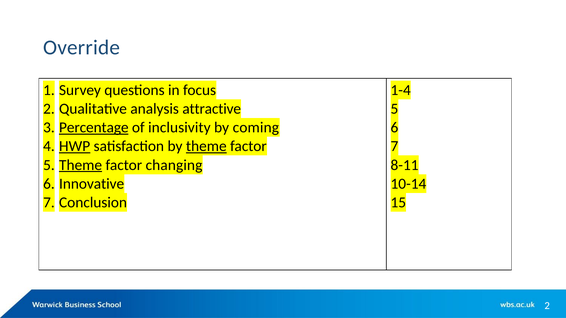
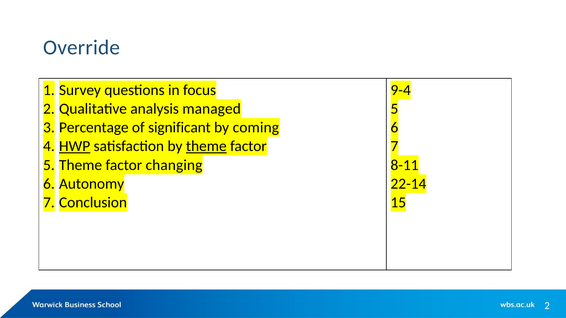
1-4: 1-4 -> 9-4 (401, 90)
attractive: attractive -> managed (212, 109)
Percentage underline: present -> none (94, 128)
inclusivity: inclusivity -> significant (179, 128)
Theme underline: present -> none (81, 165)
Innovative: Innovative -> Autonomy (92, 184)
10-14: 10-14 -> 22-14 (408, 184)
